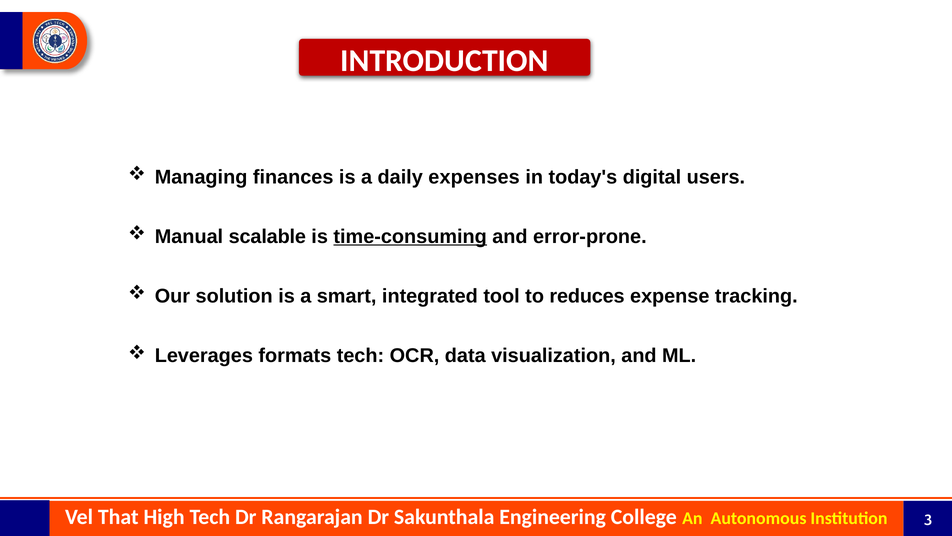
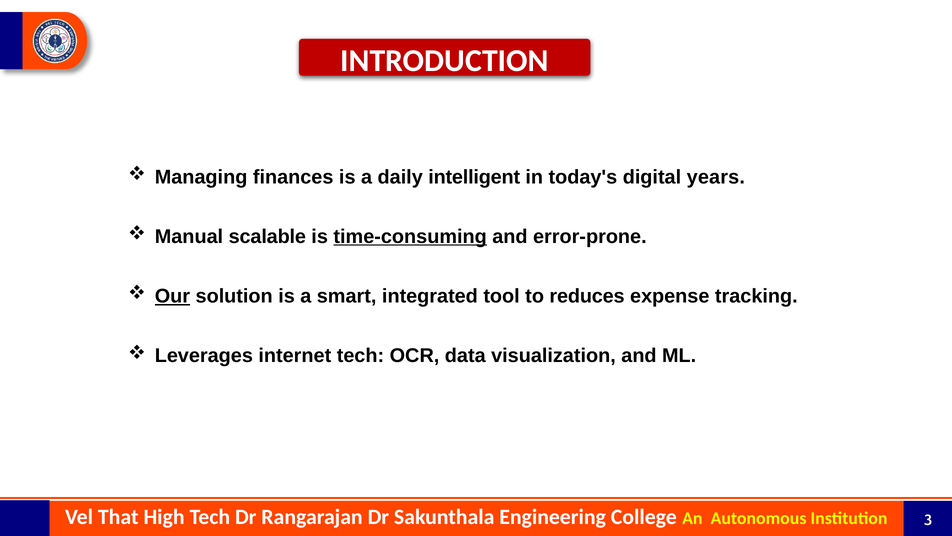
expenses: expenses -> intelligent (474, 177)
users: users -> years (716, 177)
Our underline: none -> present (172, 296)
formats: formats -> internet (295, 355)
